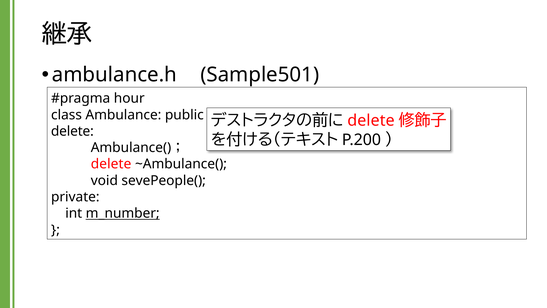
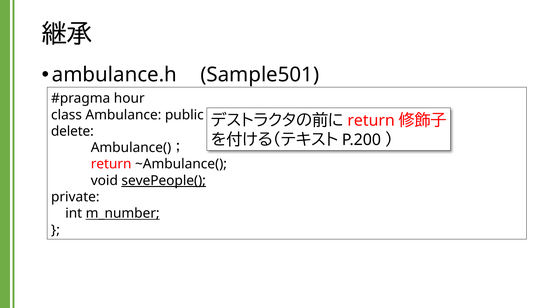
delete: delete -> return (371, 121)
delete: delete -> return (111, 164)
sevePeople( underline: none -> present (164, 180)
